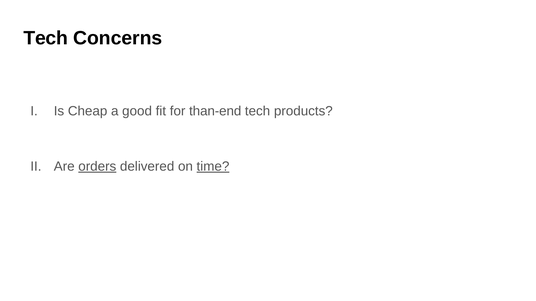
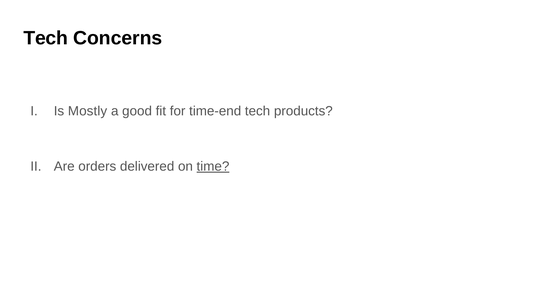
Cheap: Cheap -> Mostly (88, 111)
than-end: than-end -> time-end (215, 111)
orders underline: present -> none (97, 167)
